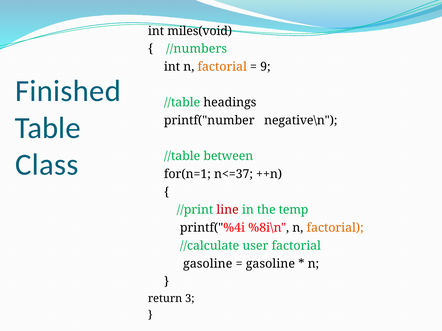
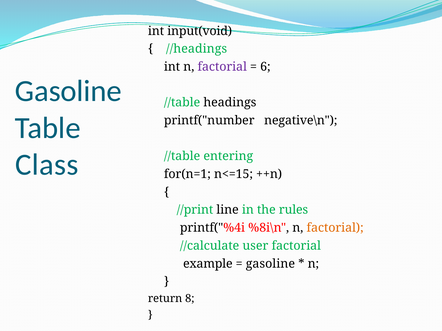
miles(void: miles(void -> input(void (200, 31)
//numbers: //numbers -> //headings (197, 49)
factorial colour: orange -> purple (222, 67)
9: 9 -> 6 (265, 67)
Finished: Finished -> Gasoline (68, 91)
between: between -> entering (228, 156)
n<=37: n<=37 -> n<=15 (233, 174)
line colour: red -> black (228, 210)
temp: temp -> rules (294, 210)
gasoline: gasoline -> example (208, 264)
3: 3 -> 8 (190, 299)
